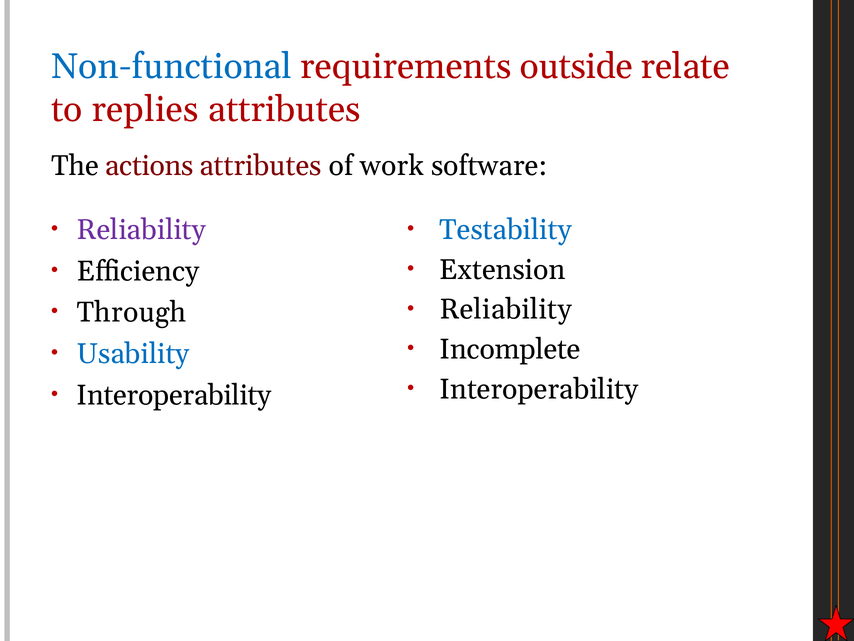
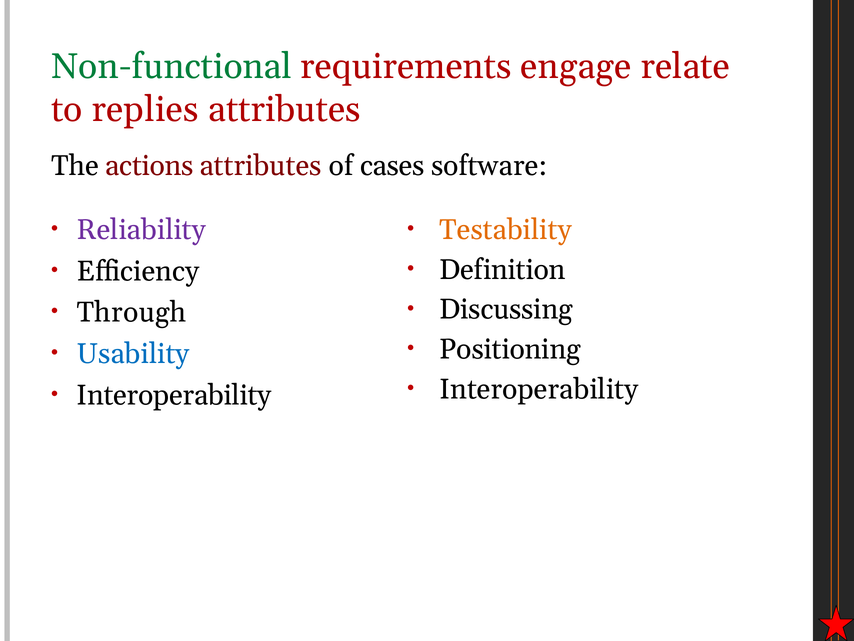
Non-functional colour: blue -> green (171, 67)
outside: outside -> engage (576, 67)
work: work -> cases (392, 166)
Testability colour: blue -> orange (505, 230)
Extension: Extension -> Definition (502, 269)
Reliability: Reliability -> Discussing (506, 309)
Incomplete: Incomplete -> Positioning (510, 349)
